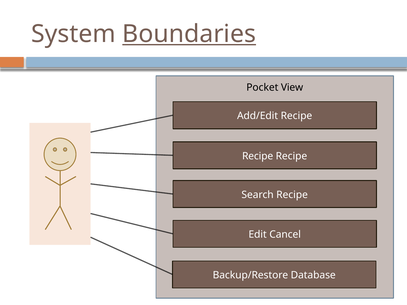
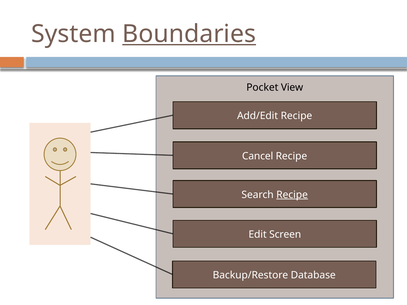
Recipe: Recipe -> Cancel (258, 156)
Recipe underline: none -> present (292, 195)
Cancel: Cancel -> Screen (285, 235)
